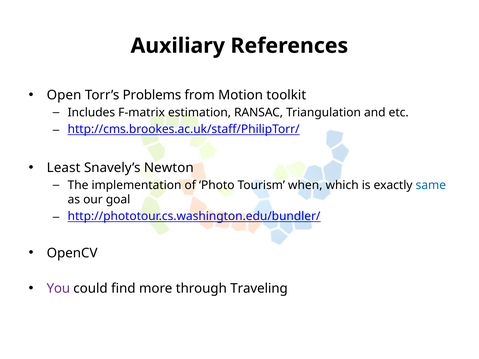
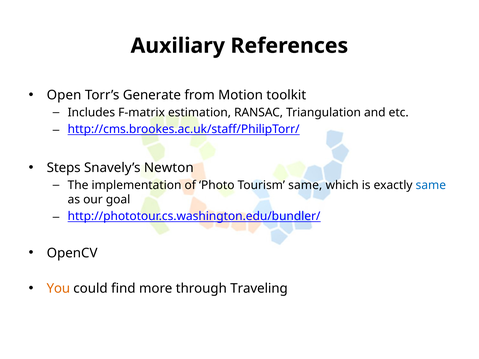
Problems: Problems -> Generate (152, 95)
Least: Least -> Steps (64, 168)
Tourism when: when -> same (305, 185)
You colour: purple -> orange (58, 289)
